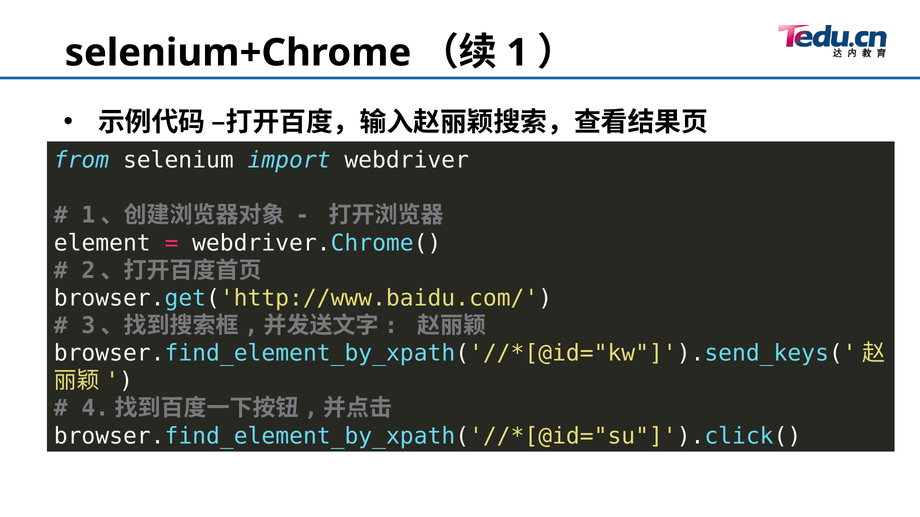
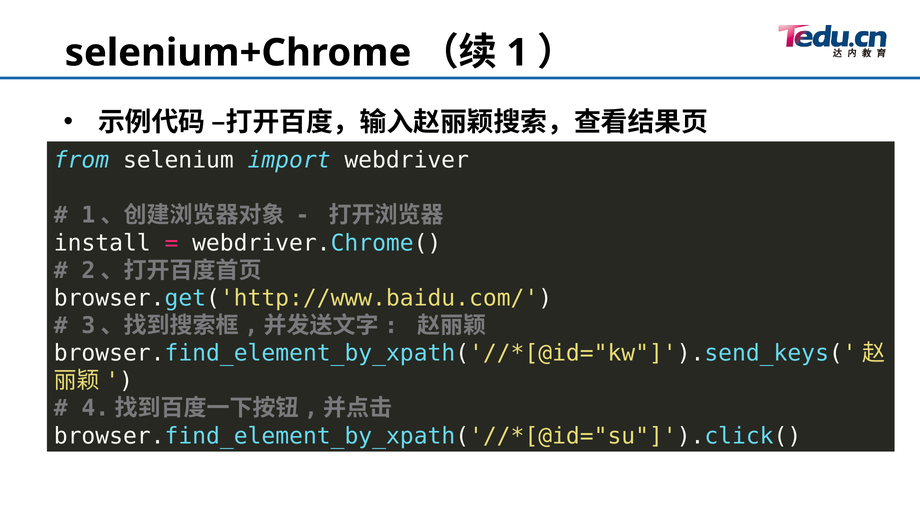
element: element -> install (102, 243)
